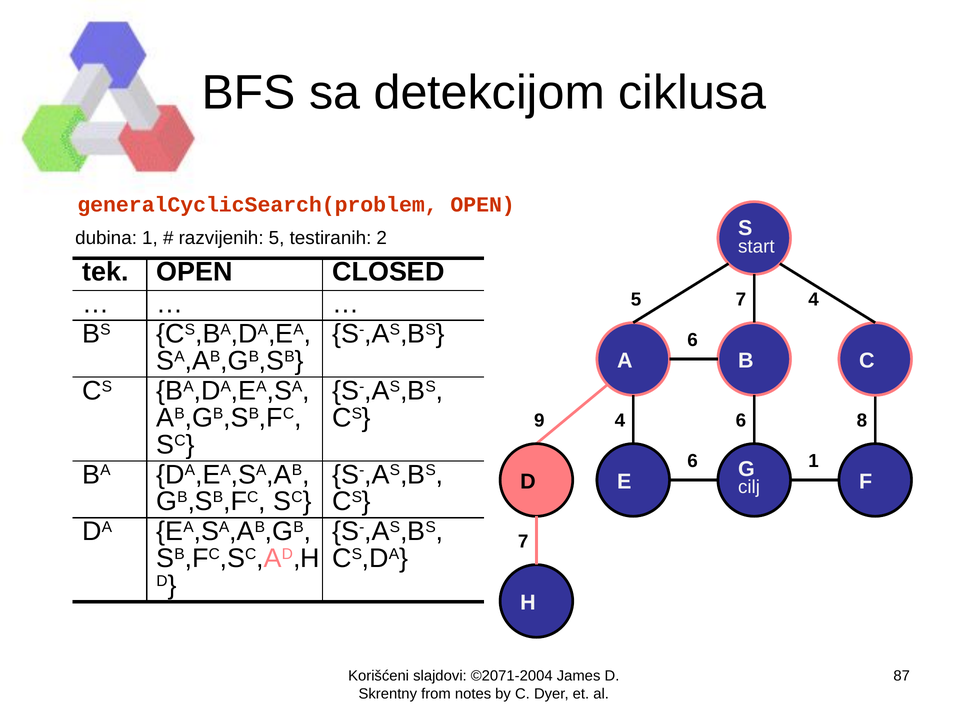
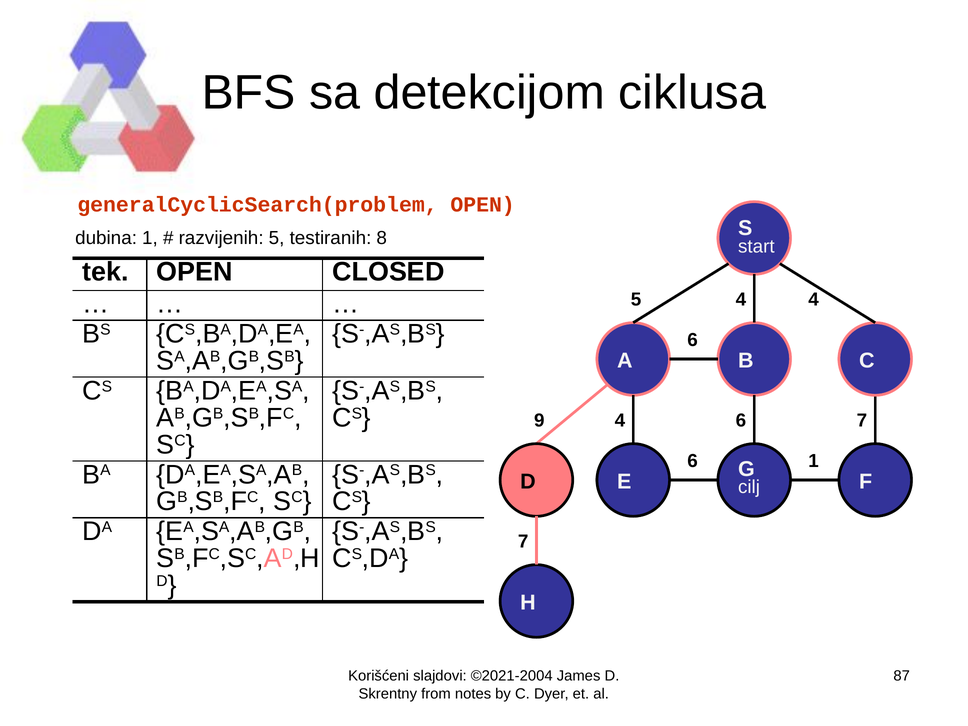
2: 2 -> 8 (382, 238)
5 7: 7 -> 4 (741, 300)
6 8: 8 -> 7 (862, 421)
©2071-2004: ©2071-2004 -> ©2021-2004 (512, 676)
